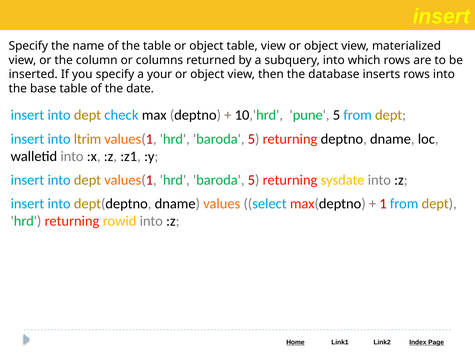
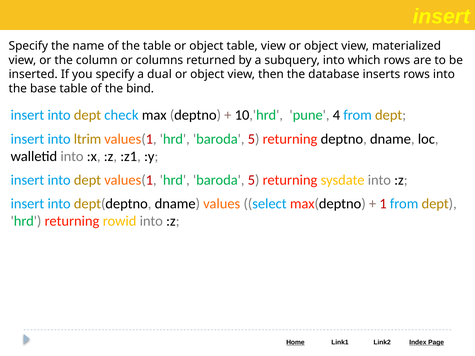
your: your -> dual (159, 74)
date: date -> bind (140, 89)
pune 5: 5 -> 4 (336, 115)
